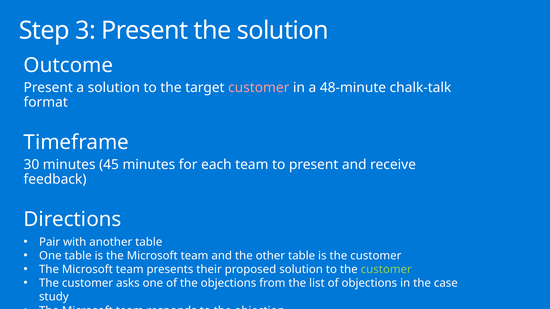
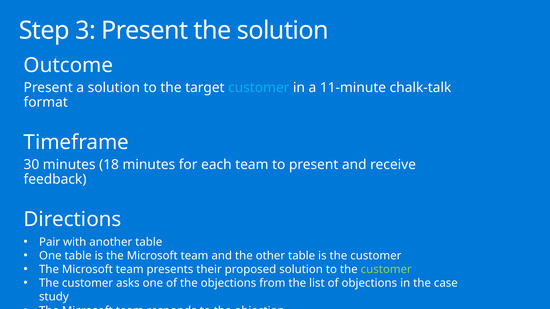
customer colour: pink -> light blue (259, 88)
48-minute: 48-minute -> 11-minute (353, 88)
45: 45 -> 18 (109, 165)
